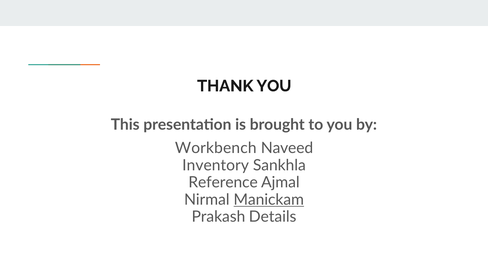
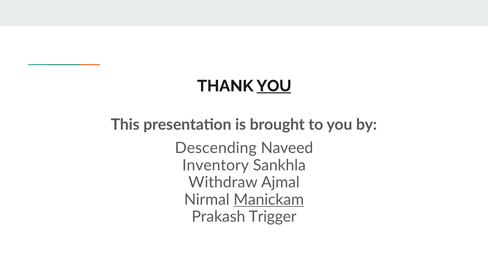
YOU underline: none -> present (274, 86)
Workbench: Workbench -> Descending (216, 148)
Reference: Reference -> Withdraw (223, 183)
Details: Details -> Trigger (273, 217)
